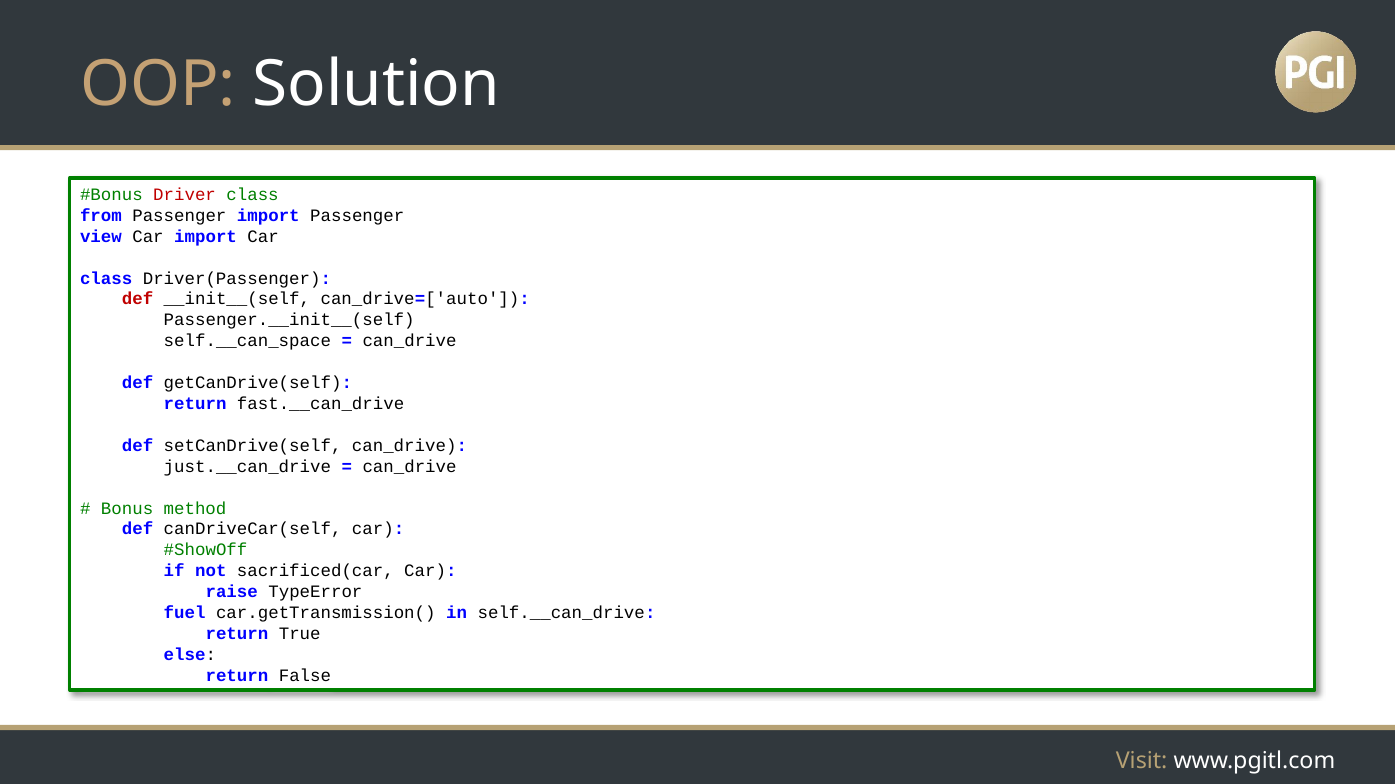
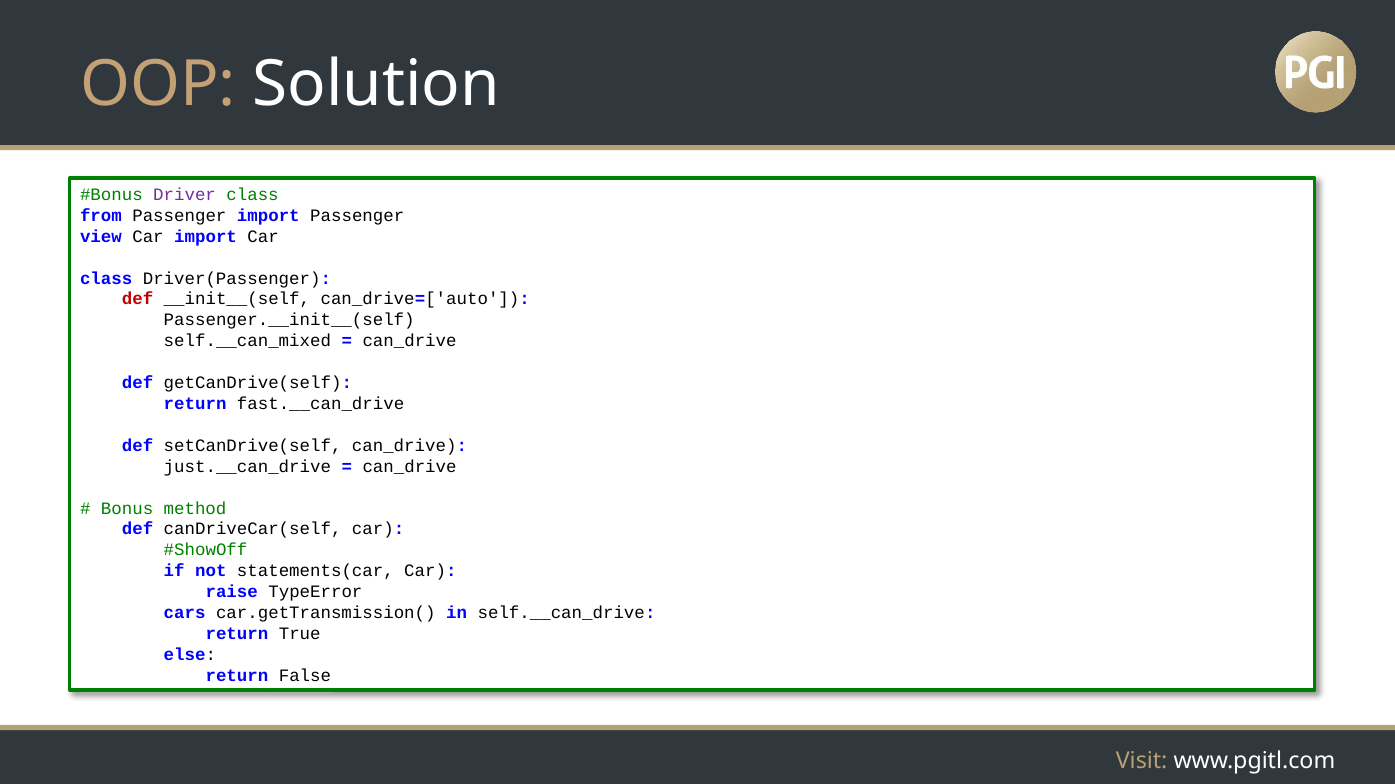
Driver colour: red -> purple (185, 195)
self.__can_space: self.__can_space -> self.__can_mixed (247, 341)
sacrificed(car: sacrificed(car -> statements(car (315, 572)
fuel: fuel -> cars (185, 613)
